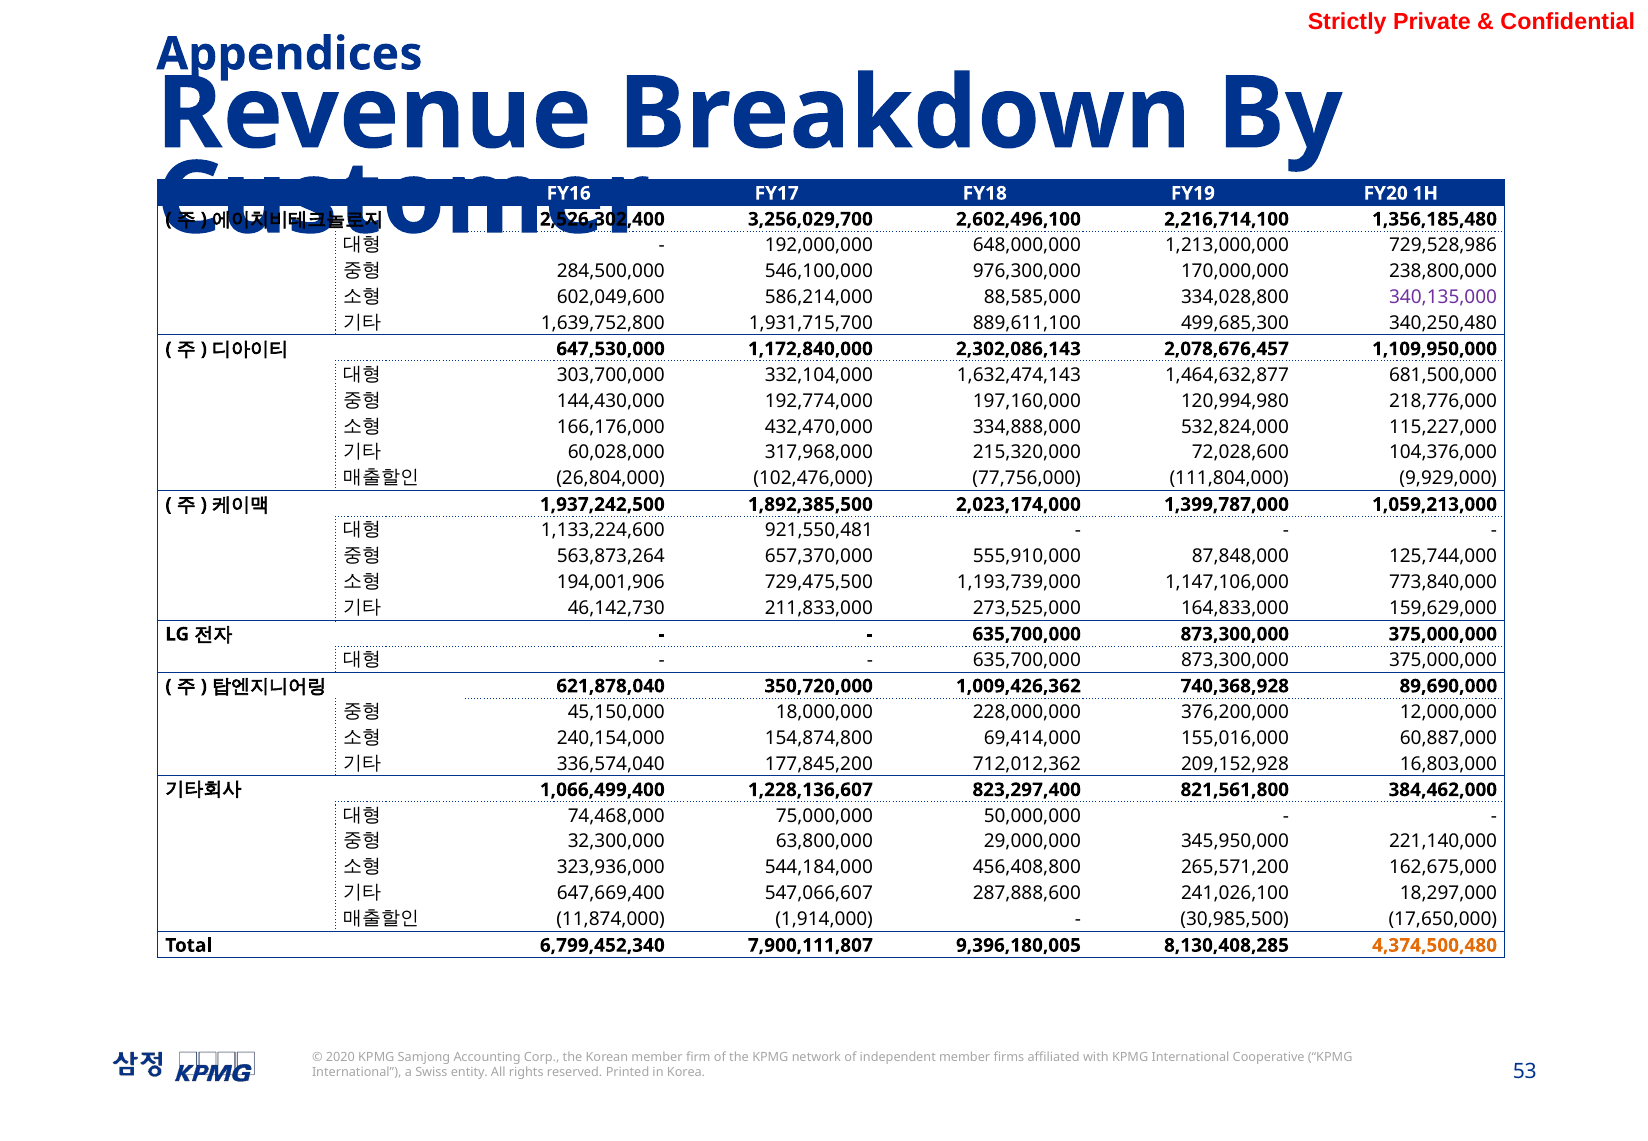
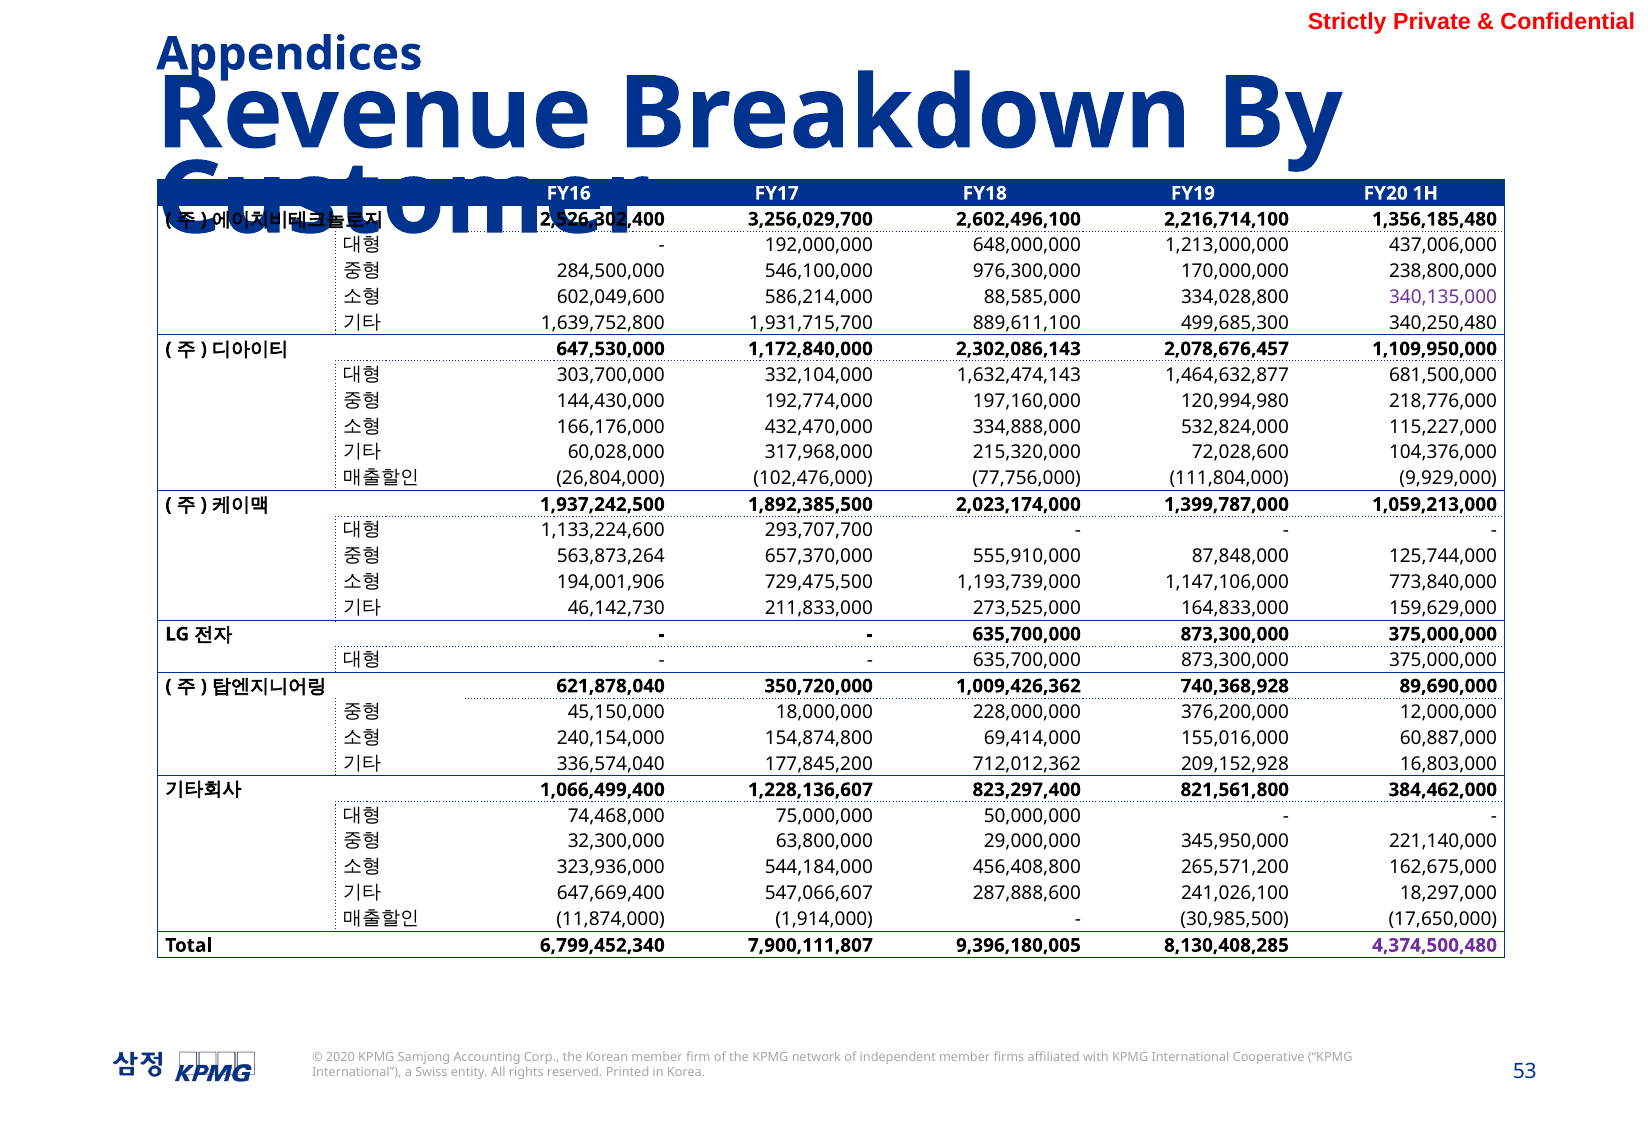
729,528,986: 729,528,986 -> 437,006,000 (1443, 245)
921,550,481: 921,550,481 -> 293,707,700 (819, 530)
4,374,500,480 colour: orange -> purple (1435, 945)
